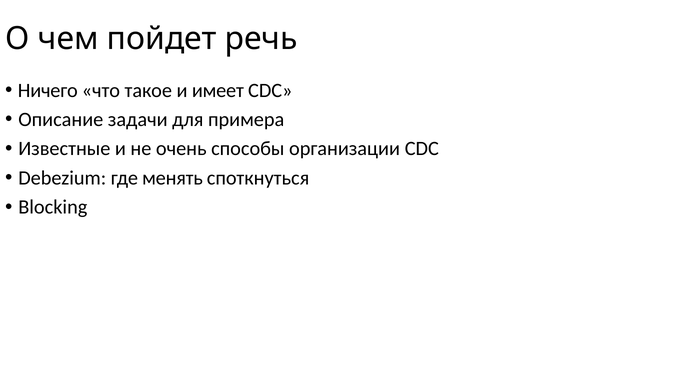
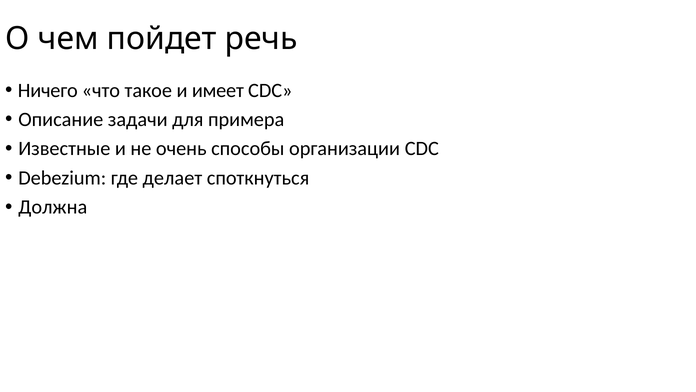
менять: менять -> делает (172, 178)
Blocking: Blocking -> Должна (53, 207)
